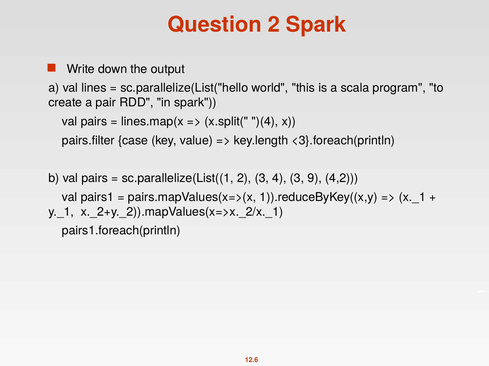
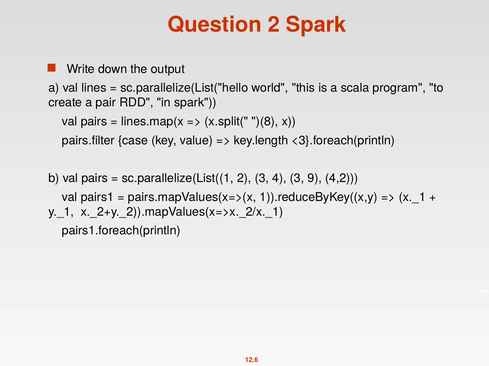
)(4: )(4 -> )(8 (265, 122)
